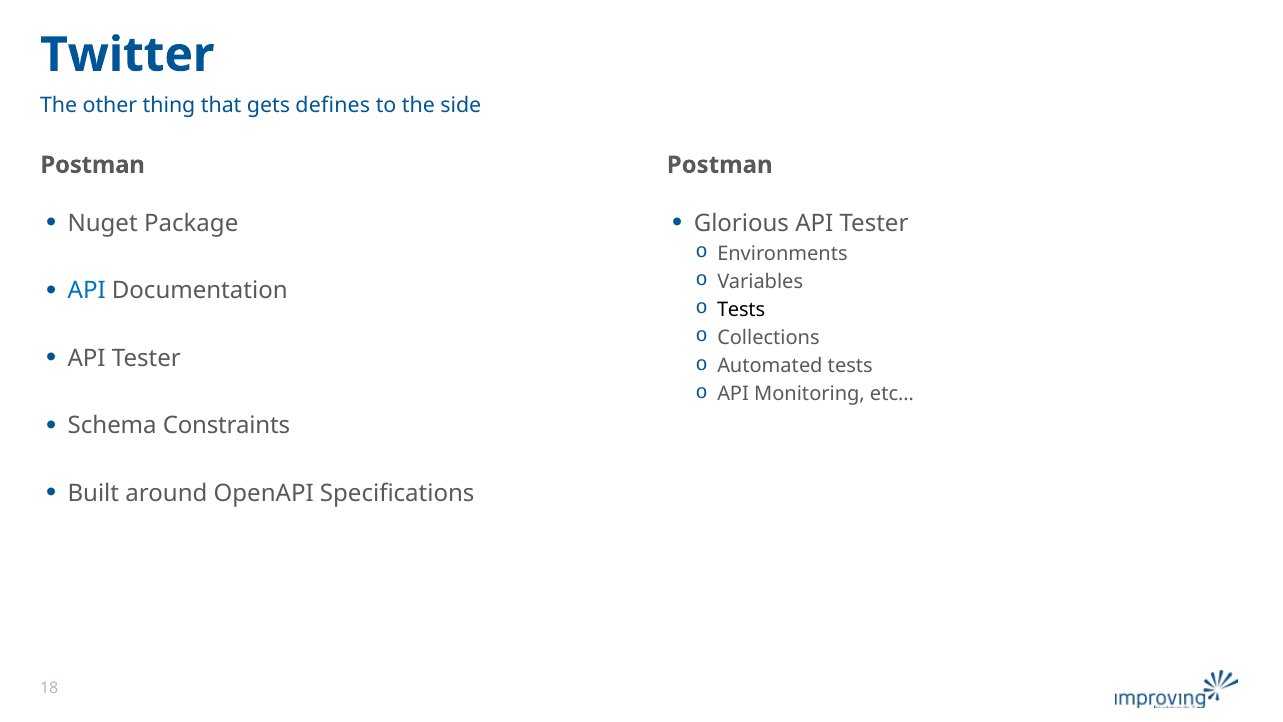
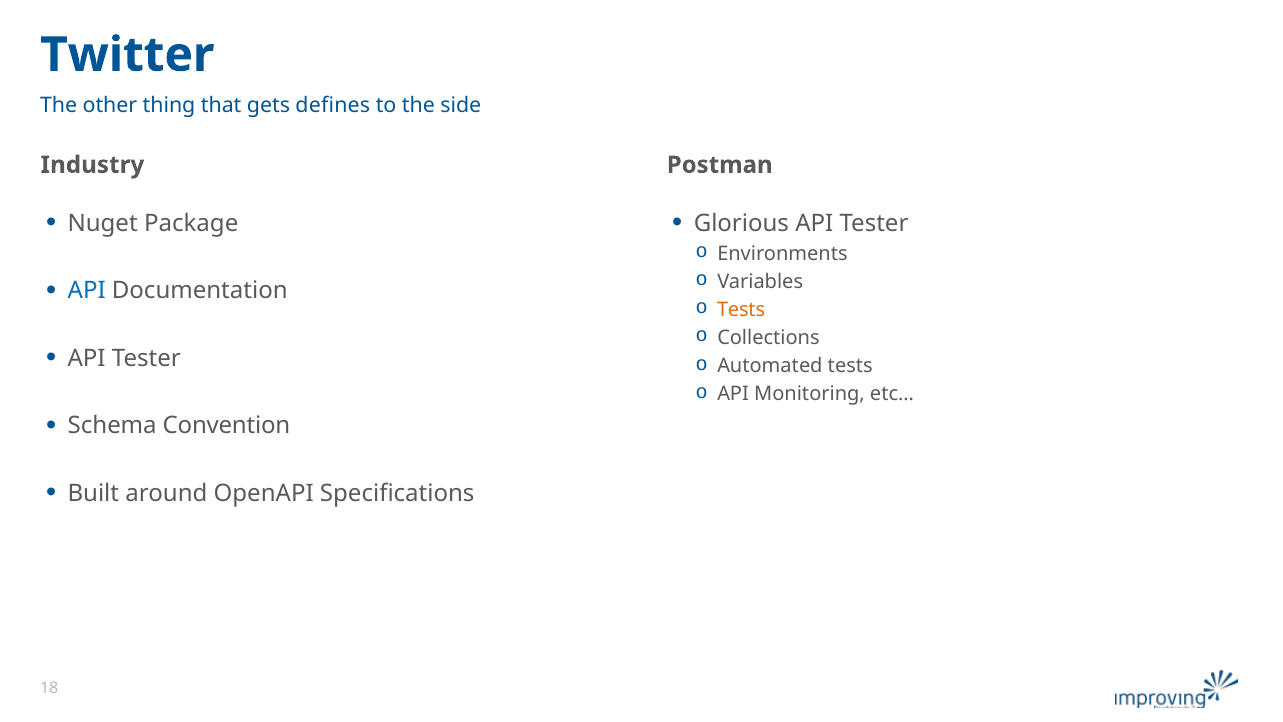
Postman: Postman -> Industry (92, 165)
Tests colour: black -> orange (741, 310)
Constraints: Constraints -> Convention (226, 426)
